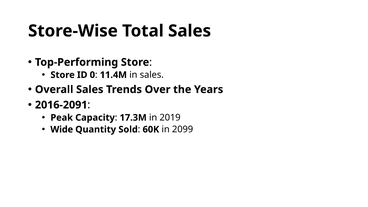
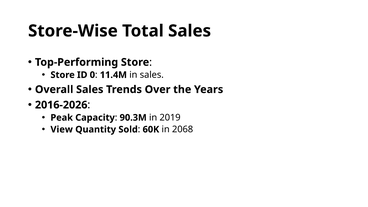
2016-2091: 2016-2091 -> 2016-2026 (61, 105)
17.3M: 17.3M -> 90.3M (133, 118)
Wide: Wide -> View (62, 129)
2099: 2099 -> 2068 (183, 129)
